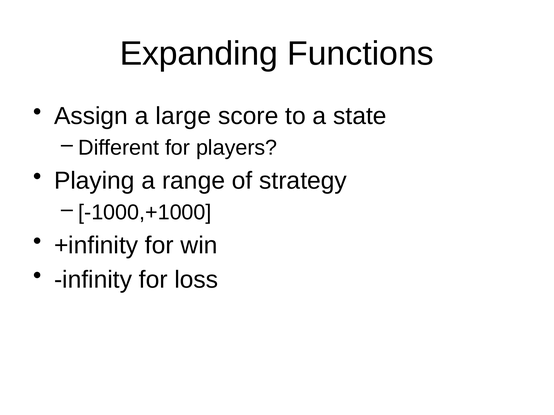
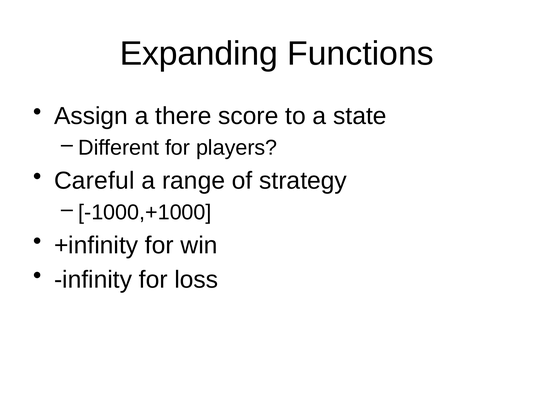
large: large -> there (183, 116)
Playing: Playing -> Careful (94, 181)
